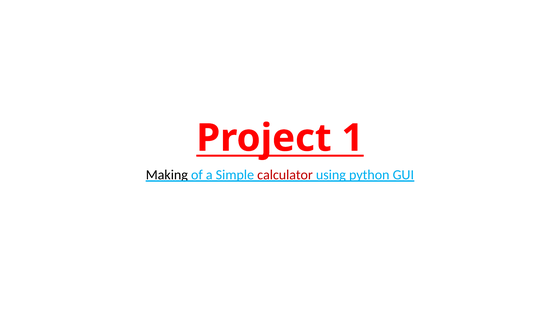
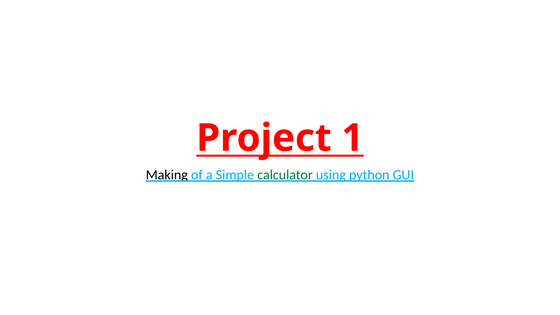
calculator colour: red -> green (285, 175)
